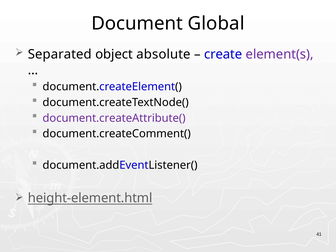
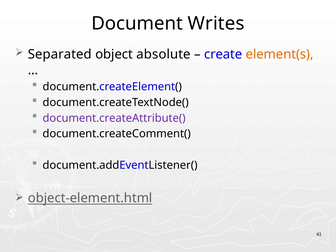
Global: Global -> Writes (216, 24)
element(s colour: purple -> orange (280, 54)
height-element.html: height-element.html -> object-element.html (90, 198)
